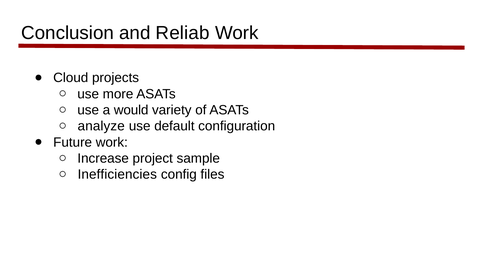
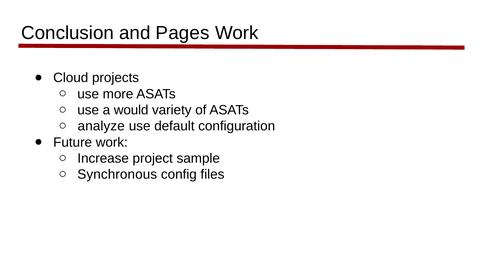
Reliab: Reliab -> Pages (183, 33)
Inefficiencies: Inefficiencies -> Synchronous (117, 174)
